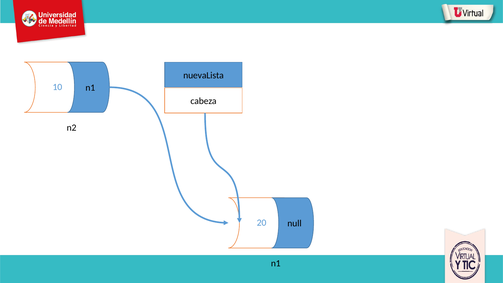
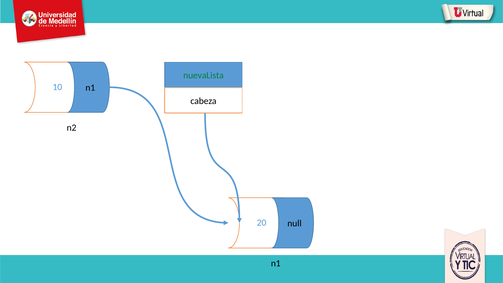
nuevaLista colour: black -> green (203, 75)
